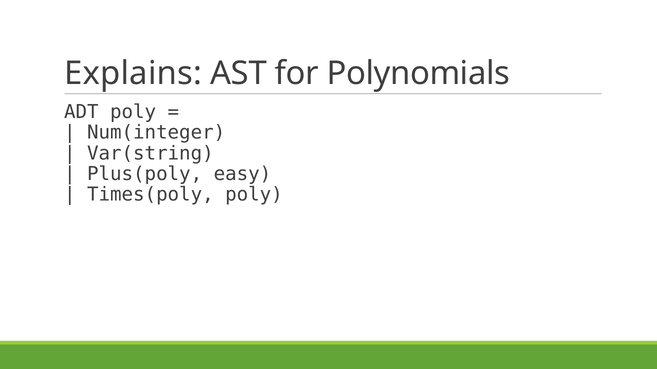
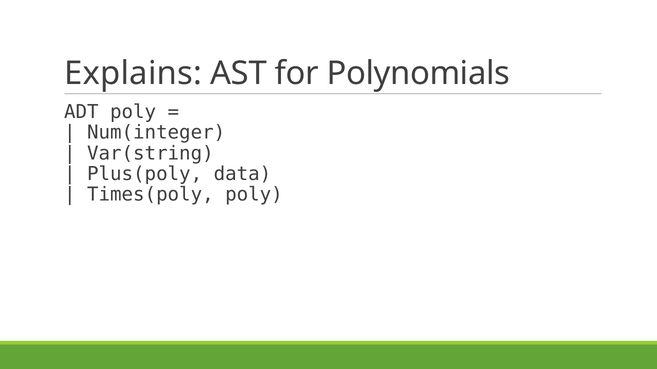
easy: easy -> data (242, 174)
